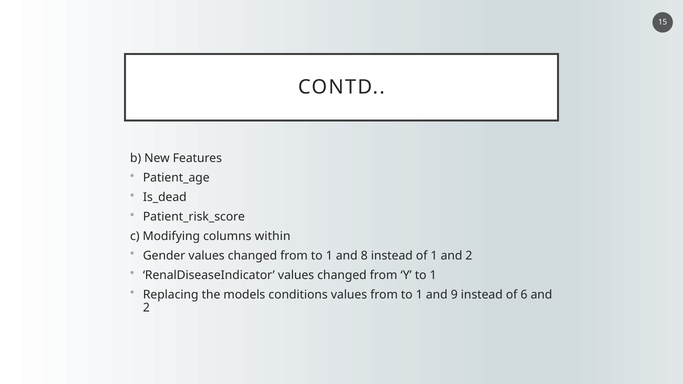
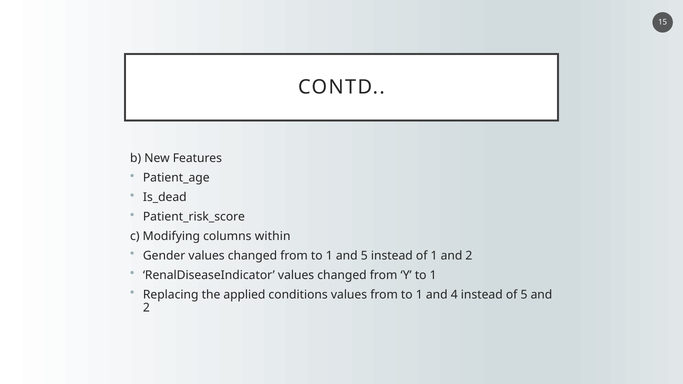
and 8: 8 -> 5 (364, 256)
models: models -> applied (244, 295)
9: 9 -> 4 (454, 295)
of 6: 6 -> 5 (524, 295)
